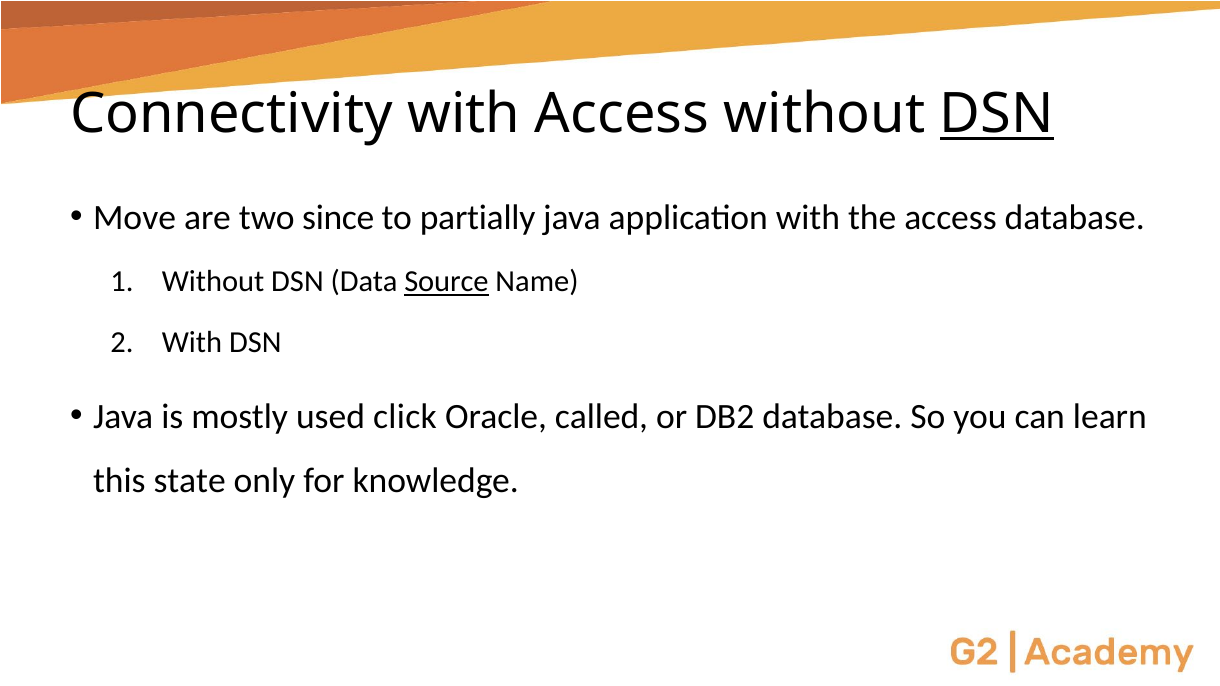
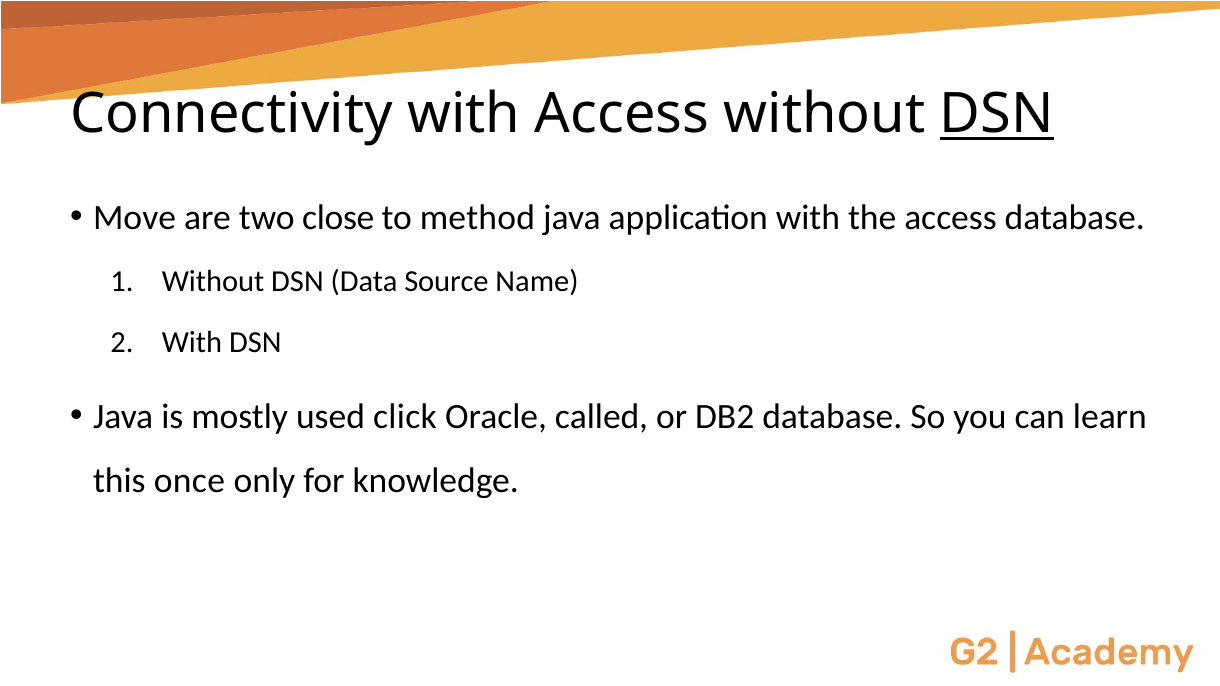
since: since -> close (338, 218)
partially: partially -> method (477, 218)
Source underline: present -> none (446, 282)
state: state -> once (189, 481)
